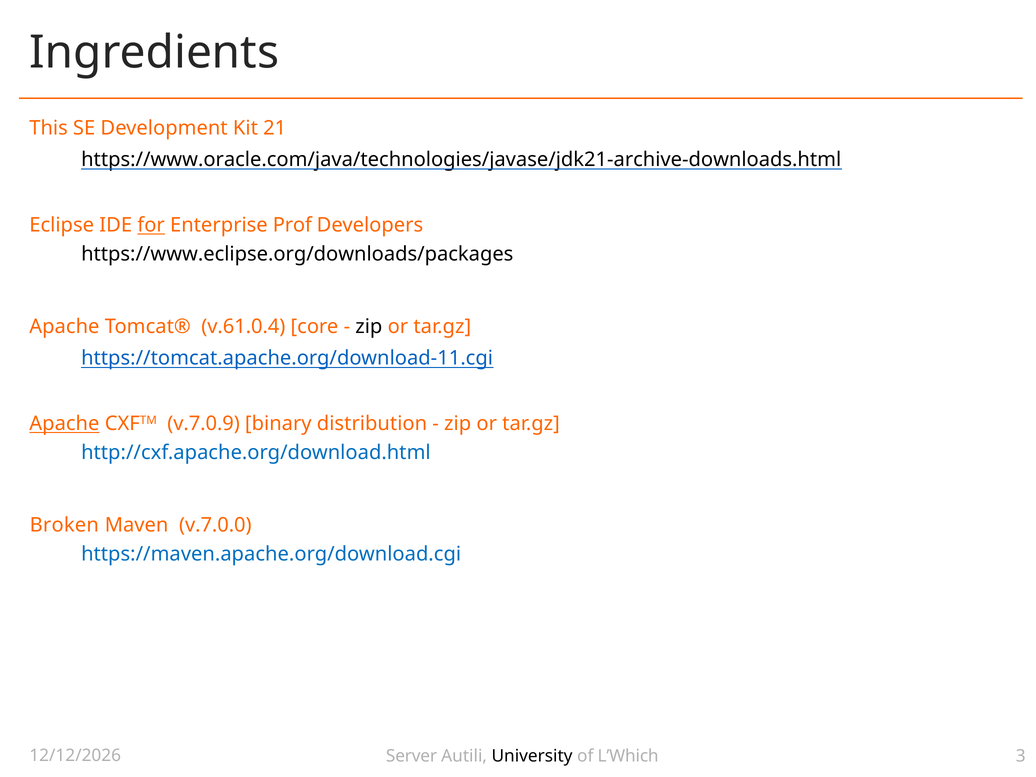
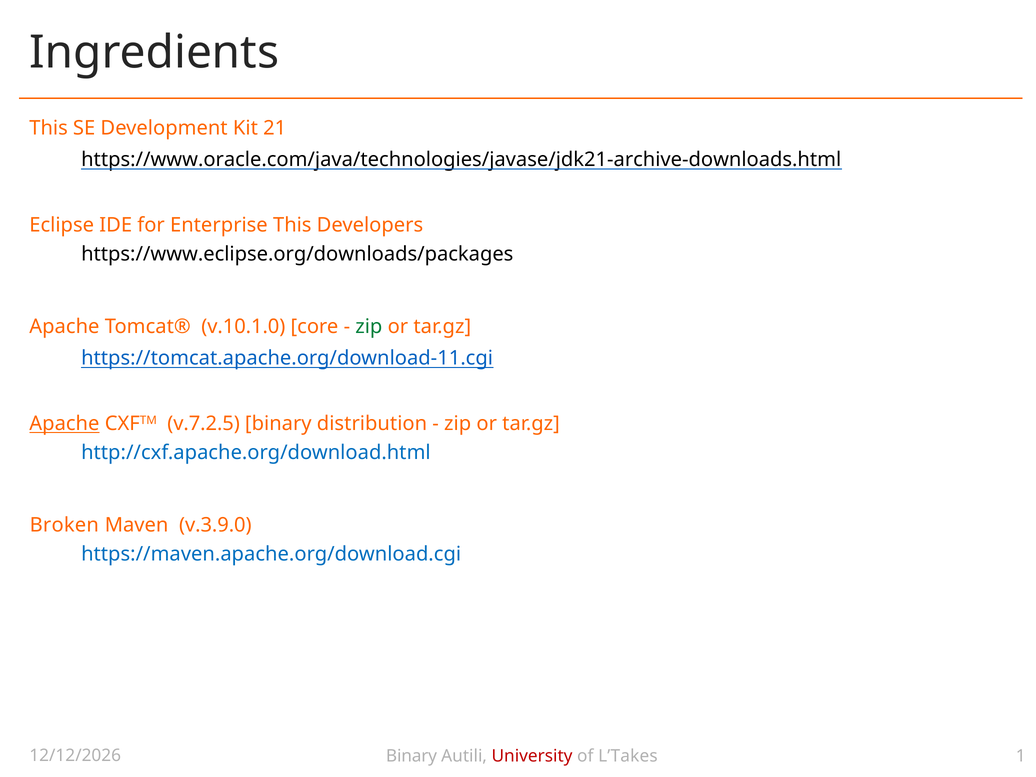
for underline: present -> none (151, 225)
Enterprise Prof: Prof -> This (292, 225)
v.61.0.4: v.61.0.4 -> v.10.1.0 (243, 327)
zip colour: black -> green (369, 327)
v.7.0.9: v.7.0.9 -> v.7.2.5 (204, 424)
v.7.0.0: v.7.0.0 -> v.3.9.0 (215, 525)
3: 3 -> 1 (1021, 756)
Server: Server -> Binary (412, 756)
University colour: black -> red (532, 756)
L’Which: L’Which -> L’Takes (628, 756)
